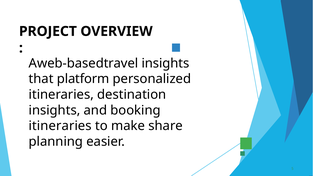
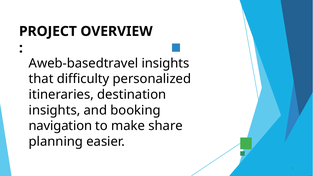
platform: platform -> difficulty (83, 79)
itineraries: itineraries -> navigation (60, 126)
